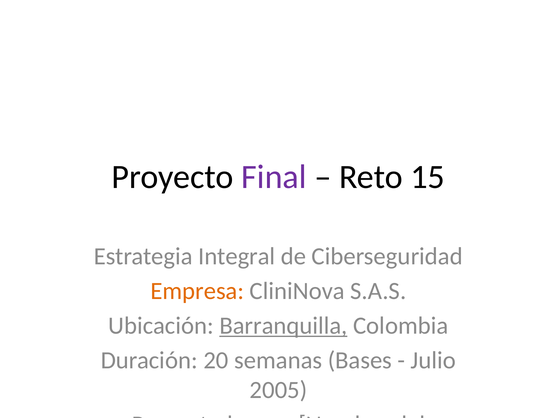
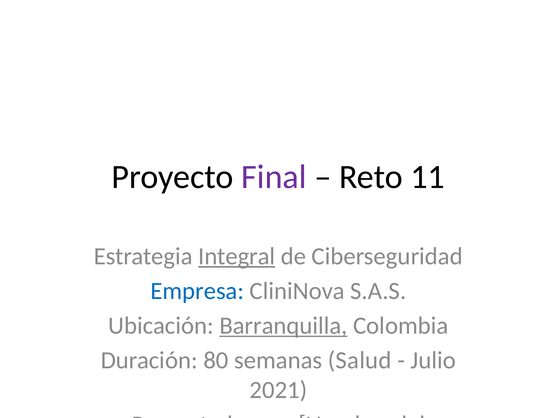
15: 15 -> 11 (428, 177)
Integral underline: none -> present (237, 256)
Empresa colour: orange -> blue (197, 291)
20: 20 -> 80 (216, 360)
Bases: Bases -> Salud (360, 360)
2005: 2005 -> 2021 (278, 390)
